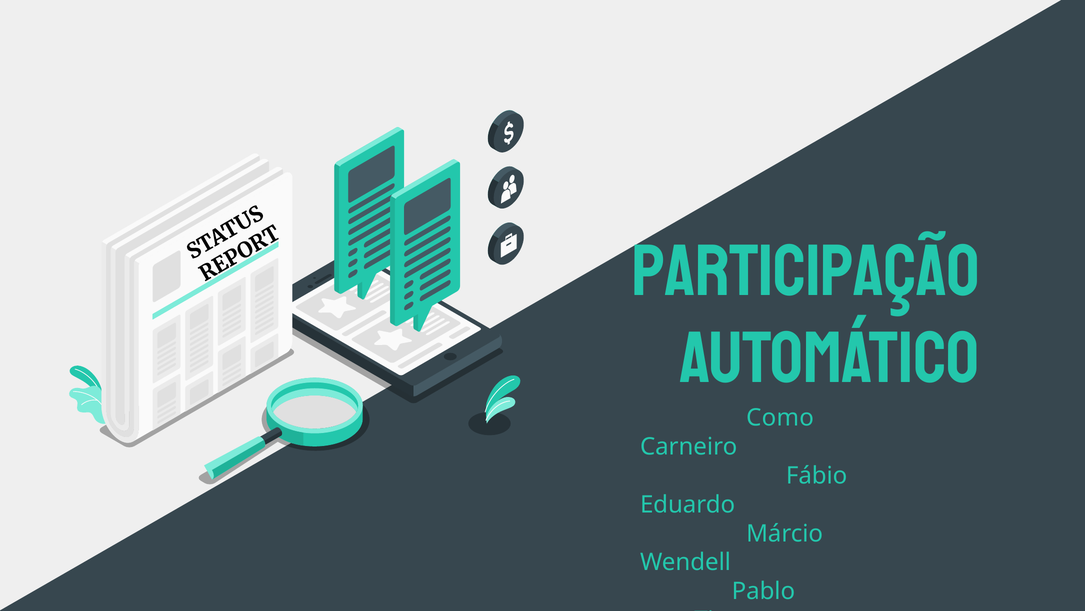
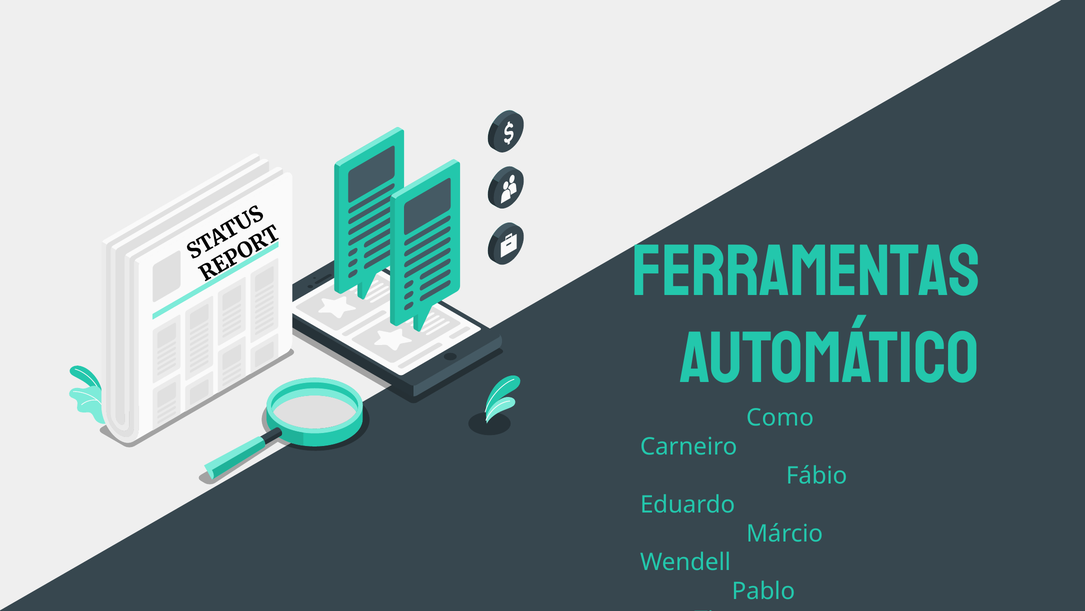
PARTICIPAÇÃO: PARTICIPAÇÃO -> FERRAMENTAS (806, 271)
